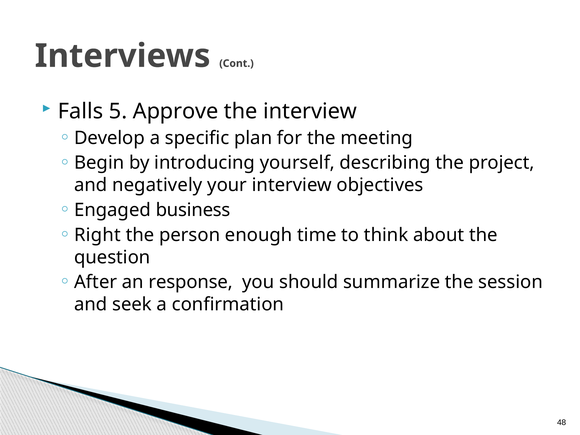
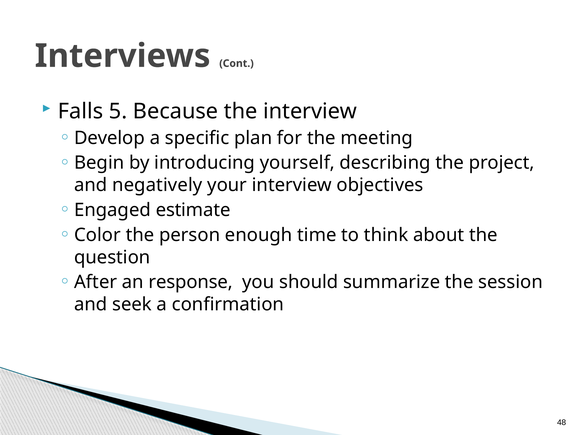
Approve: Approve -> Because (176, 111)
business: business -> estimate (193, 210)
Right: Right -> Color (98, 235)
